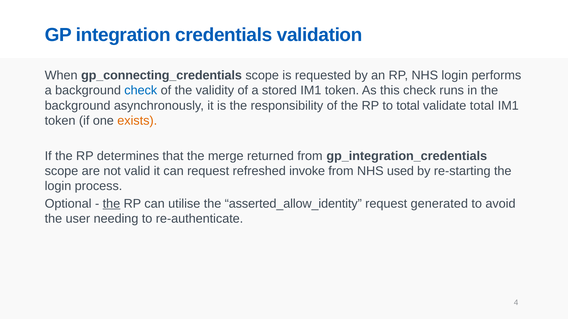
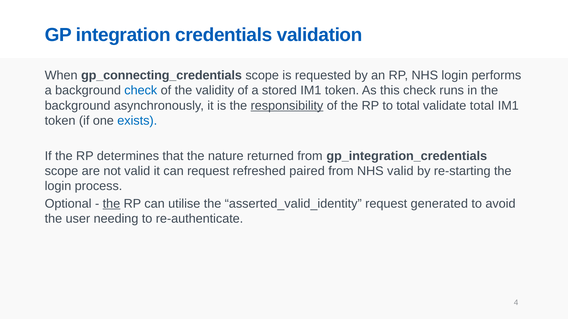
responsibility underline: none -> present (287, 106)
exists colour: orange -> blue (137, 121)
merge: merge -> nature (226, 156)
invoke: invoke -> paired (307, 171)
NHS used: used -> valid (400, 171)
asserted_allow_identity: asserted_allow_identity -> asserted_valid_identity (293, 204)
